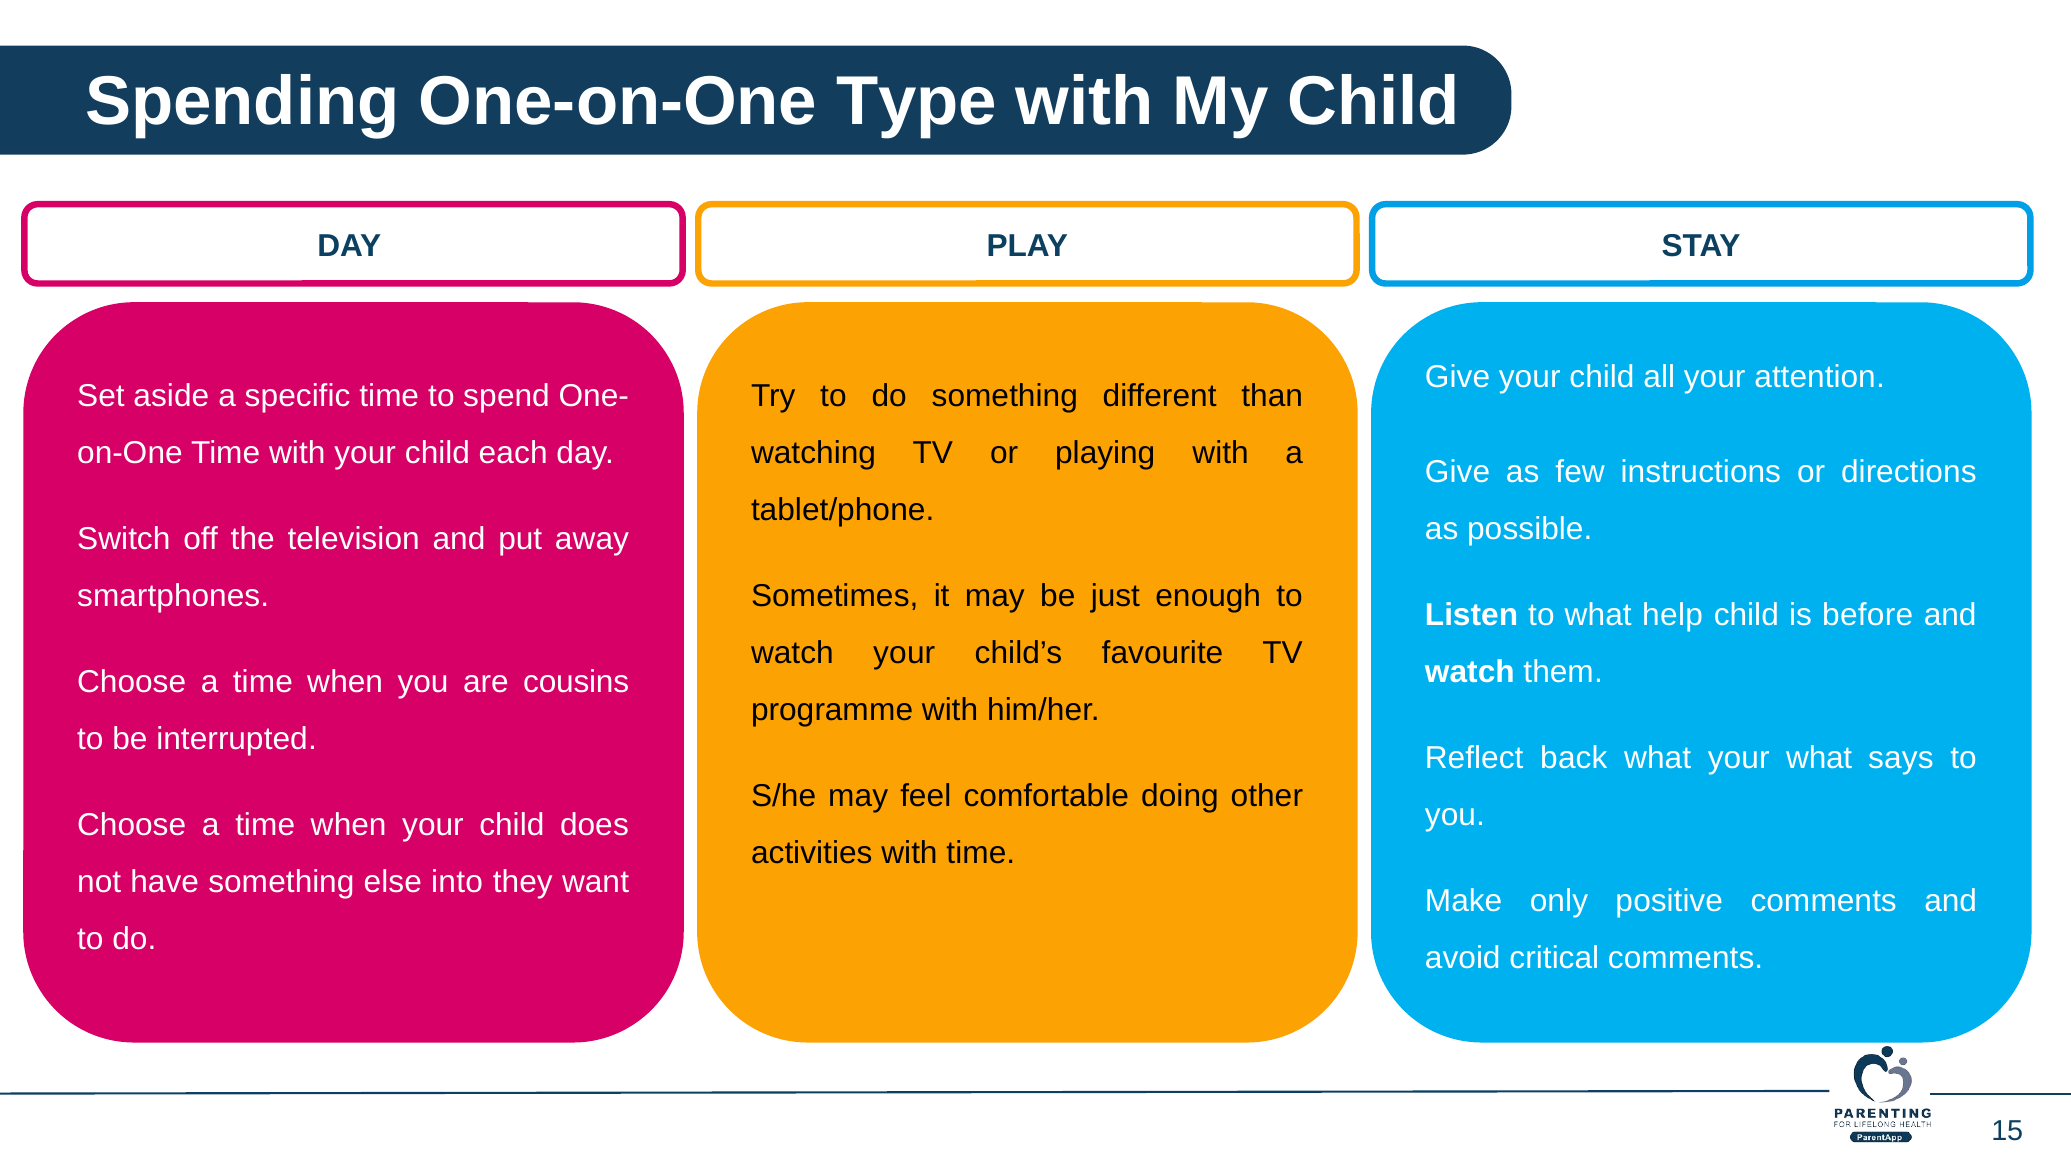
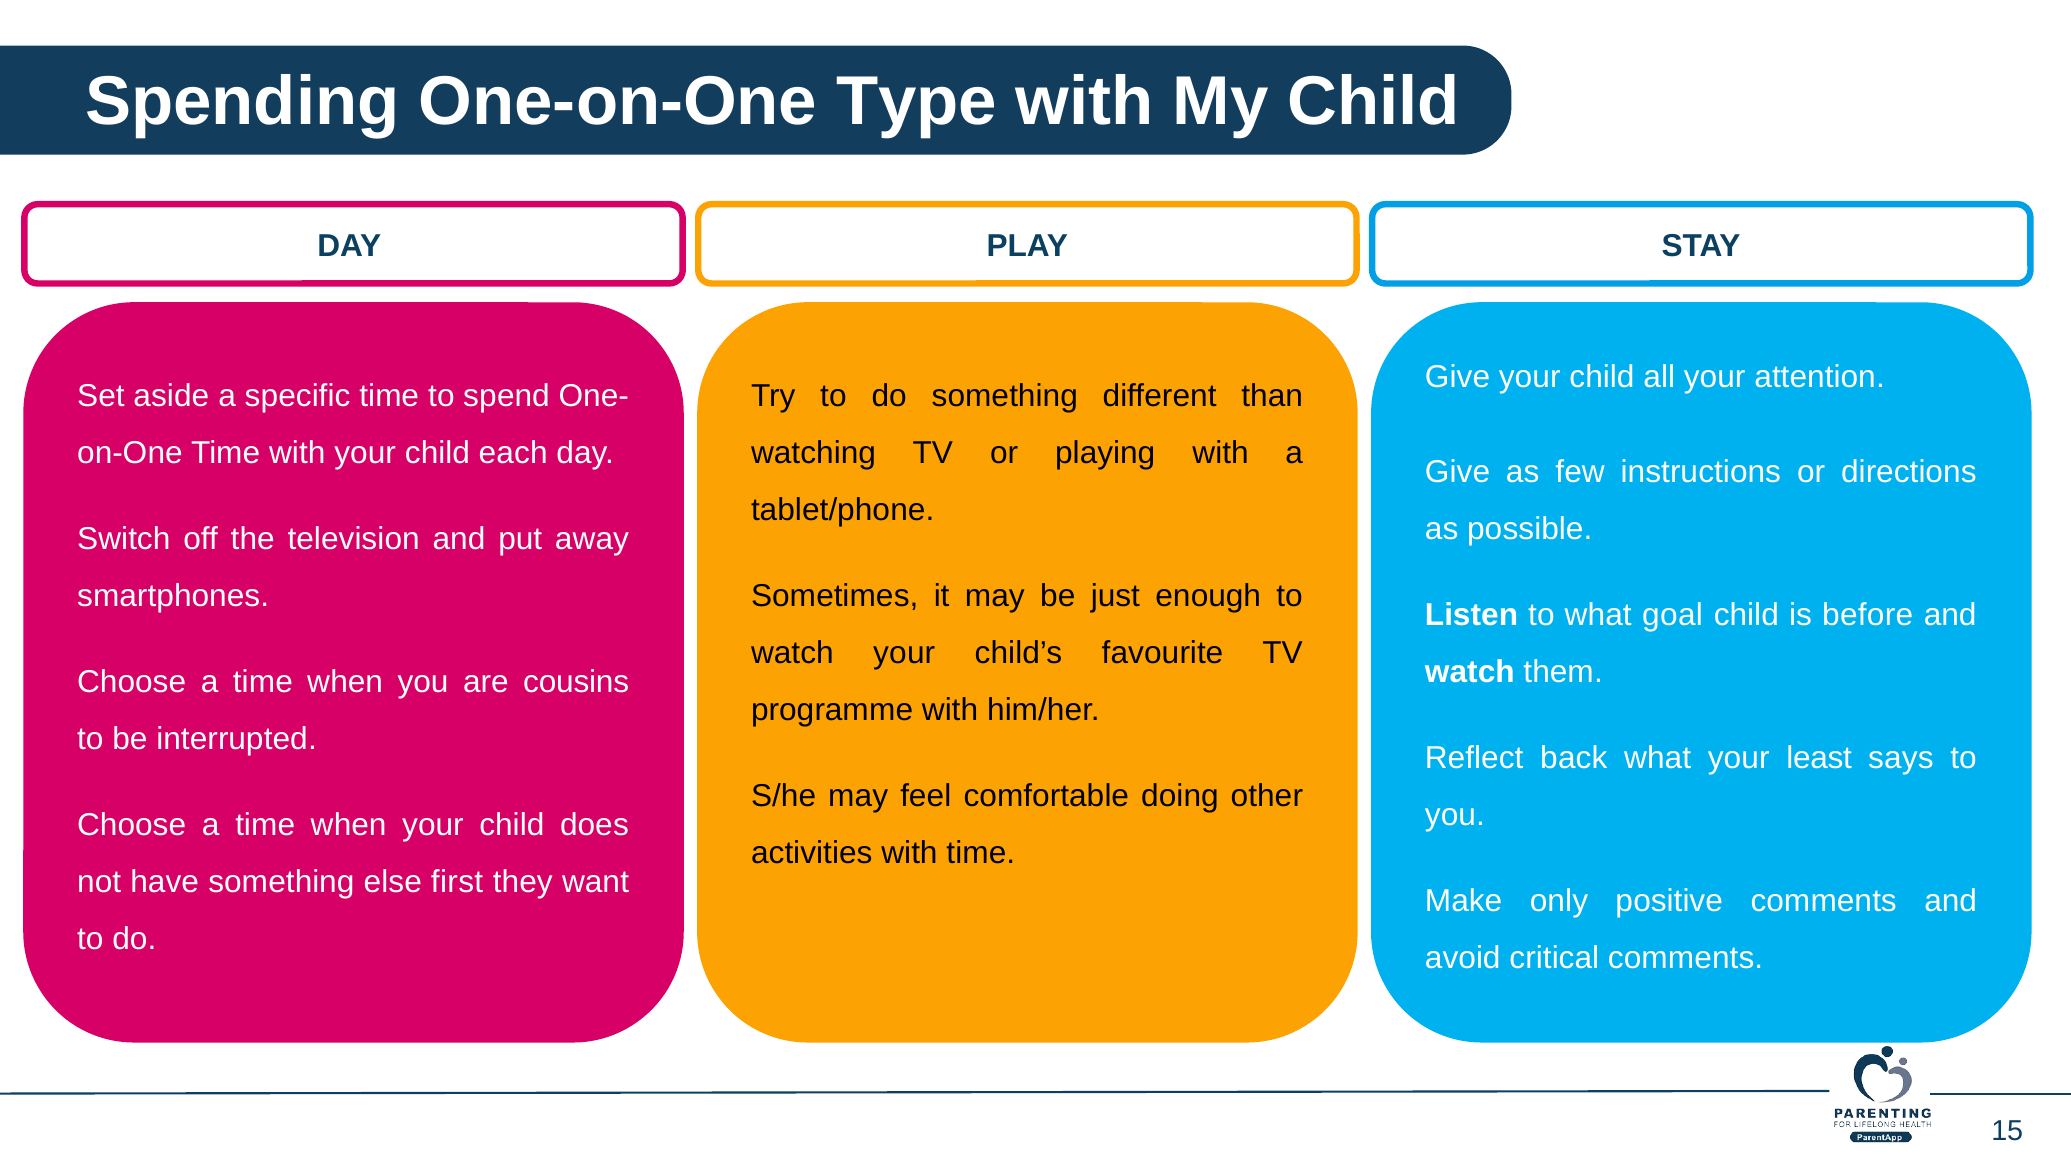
help: help -> goal (1673, 615)
your what: what -> least (1819, 758)
into: into -> first (457, 882)
